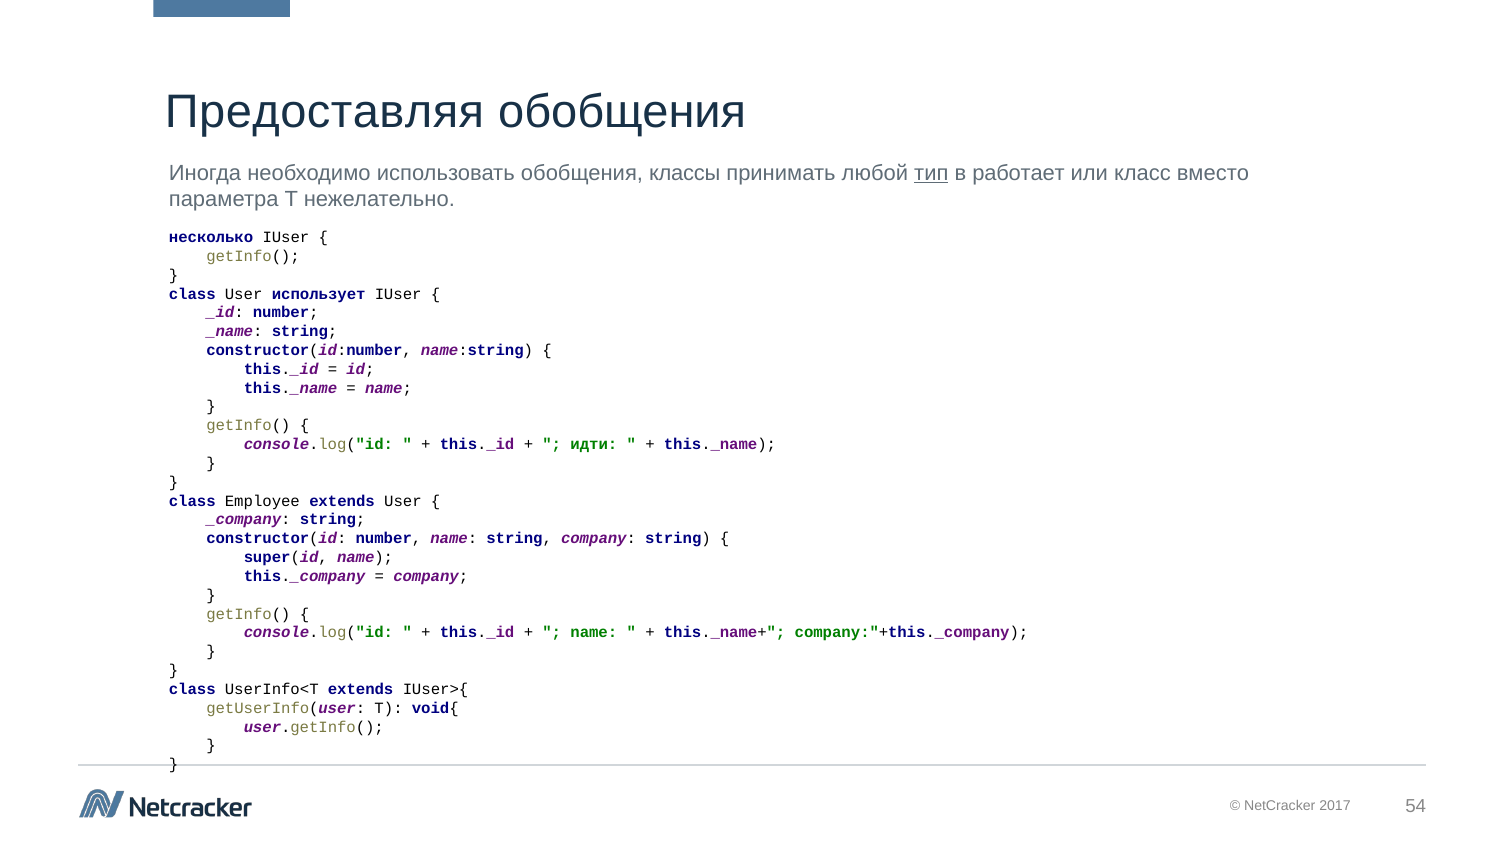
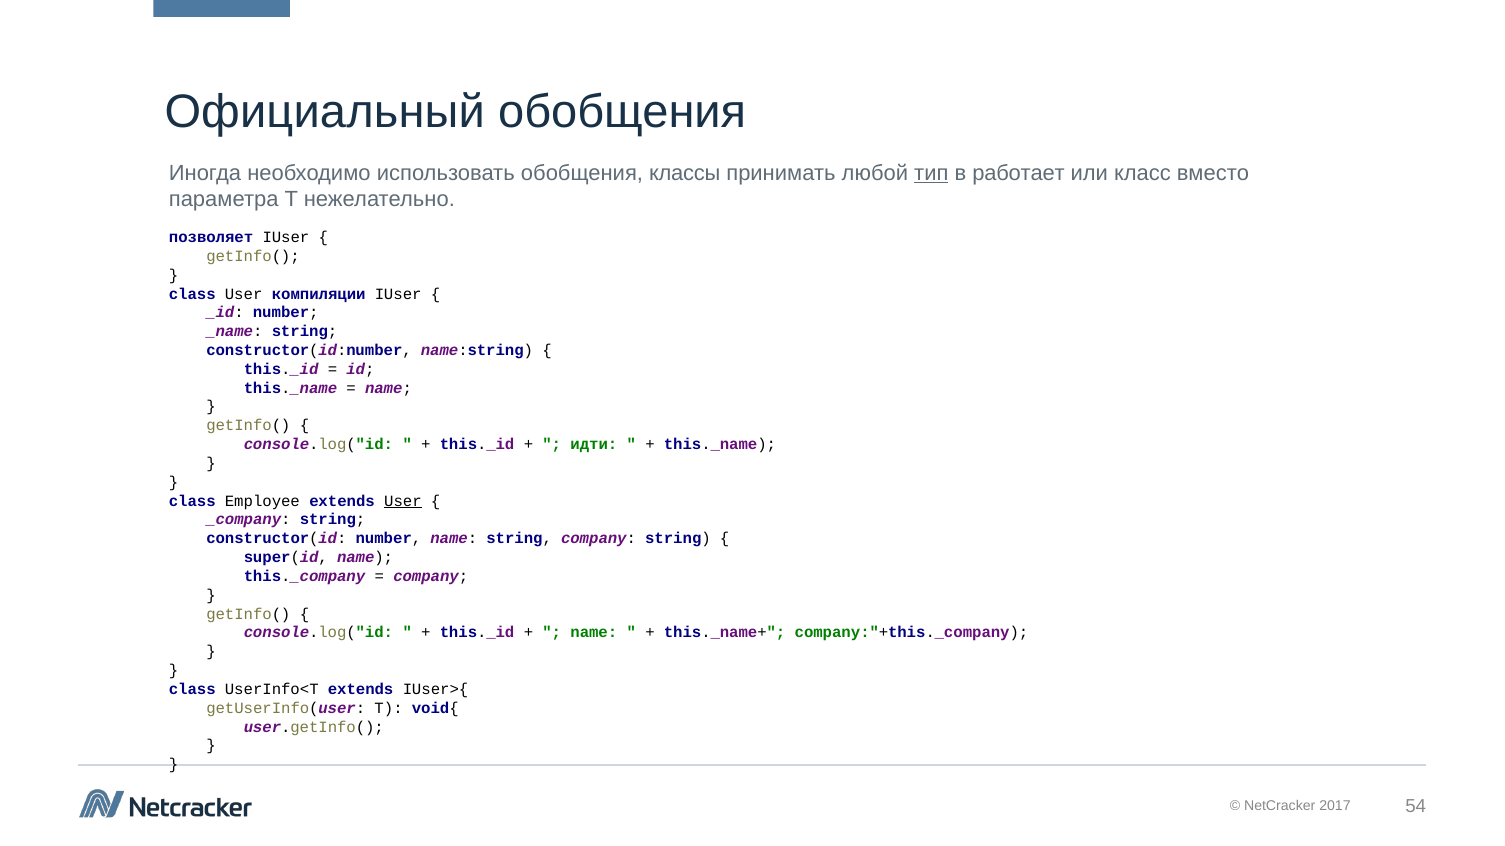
Предоставляя: Предоставляя -> Официальный (325, 112)
несколько: несколько -> позволяет (211, 238)
использует: использует -> компиляции (319, 294)
User underline: none -> present (403, 501)
